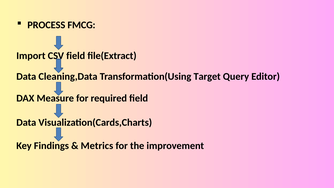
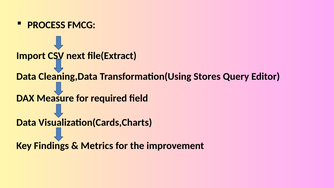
field: field -> next (76, 56)
Target: Target -> Stores (207, 77)
